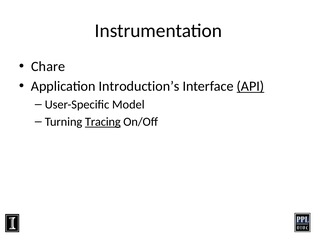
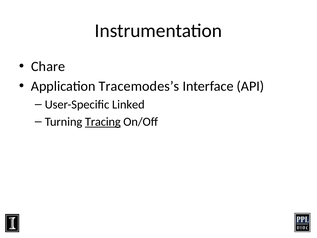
Introduction’s: Introduction’s -> Tracemodes’s (139, 86)
API underline: present -> none (250, 86)
Model: Model -> Linked (128, 104)
